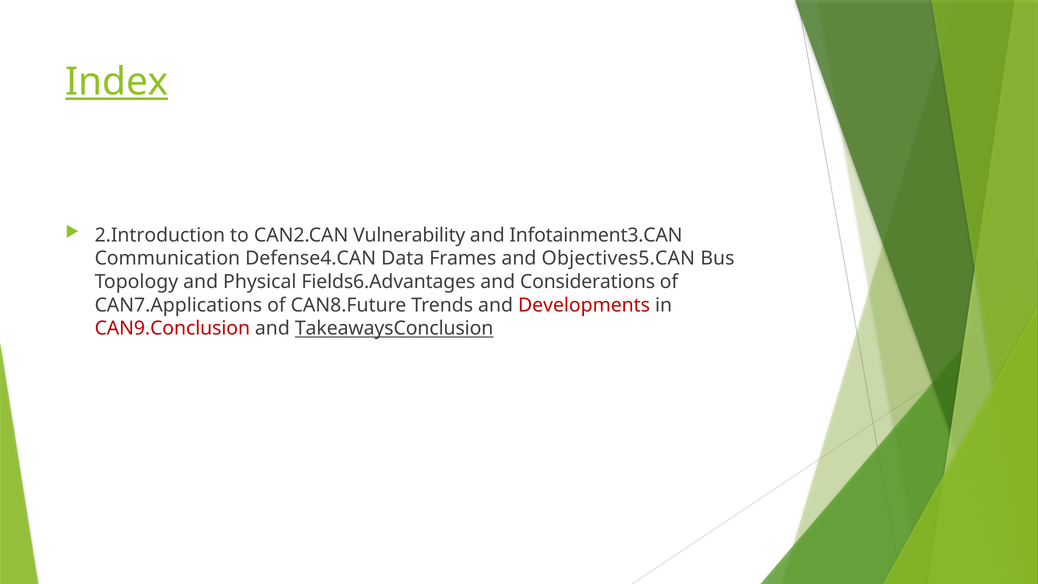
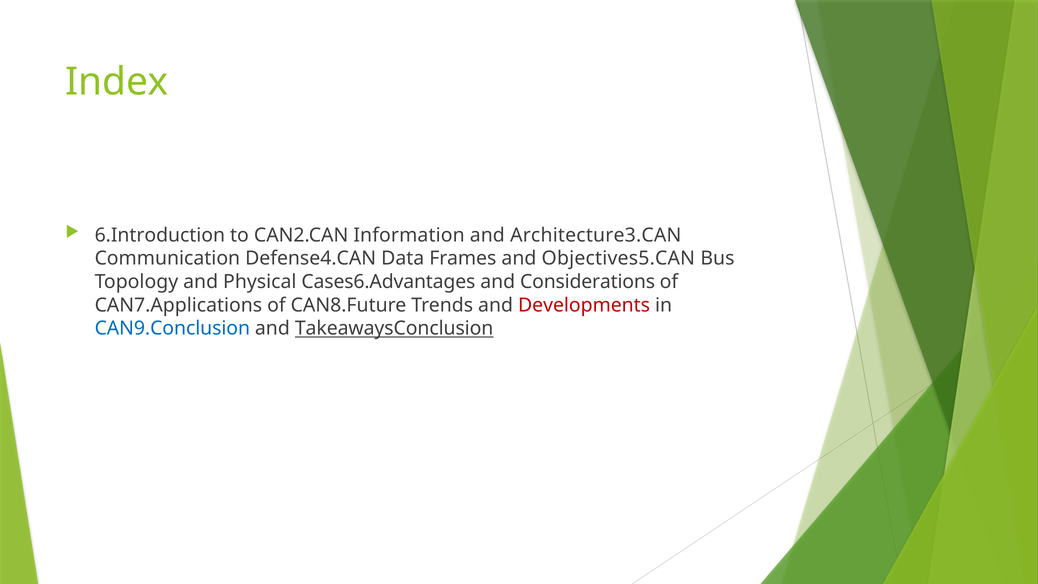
Index underline: present -> none (117, 82)
2.Introduction: 2.Introduction -> 6.Introduction (160, 235)
Vulnerability: Vulnerability -> Information (409, 235)
Infotainment3.CAN: Infotainment3.CAN -> Architecture3.CAN (596, 235)
Fields6.Advantages: Fields6.Advantages -> Cases6.Advantages (388, 282)
CAN9.Conclusion colour: red -> blue (172, 328)
